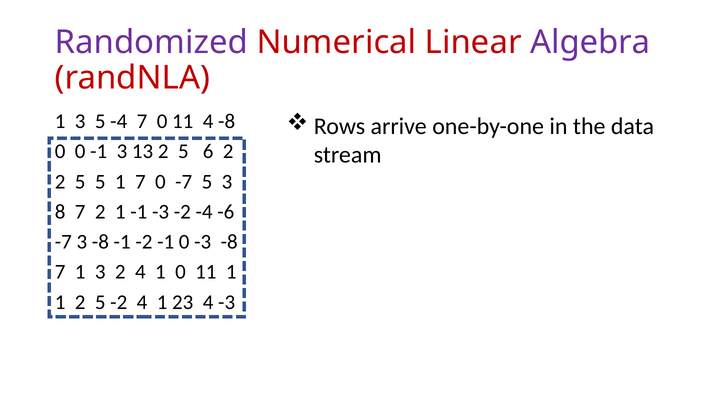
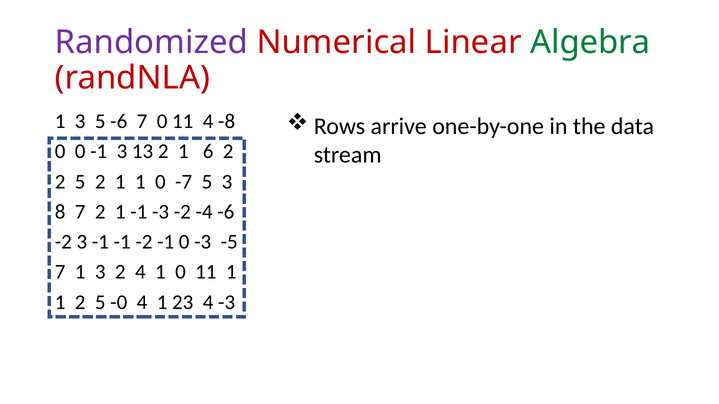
Algebra colour: purple -> green (590, 43)
5 -4: -4 -> -6 (119, 122)
13 2 5: 5 -> 1 (183, 152)
5 5: 5 -> 2 (100, 182)
7: 7 -> 1 (140, 182)
-7: -7 -> -2 (63, 242)
3 -8: -8 -> -1 (100, 242)
-3 -8: -8 -> -5 (229, 242)
5 -2: -2 -> -0 (119, 302)
